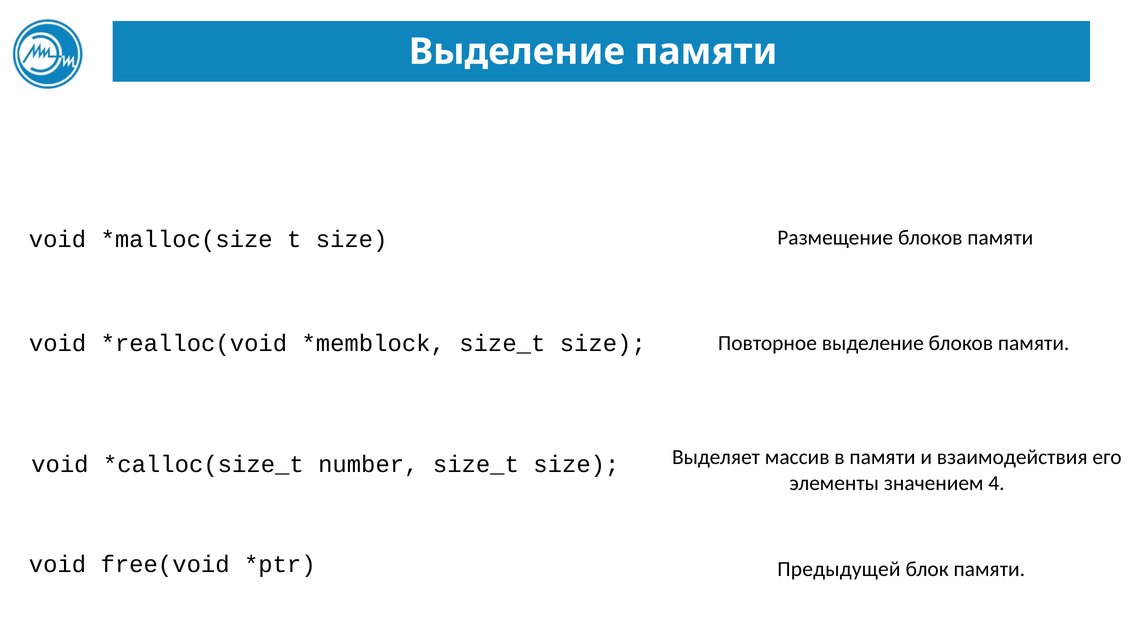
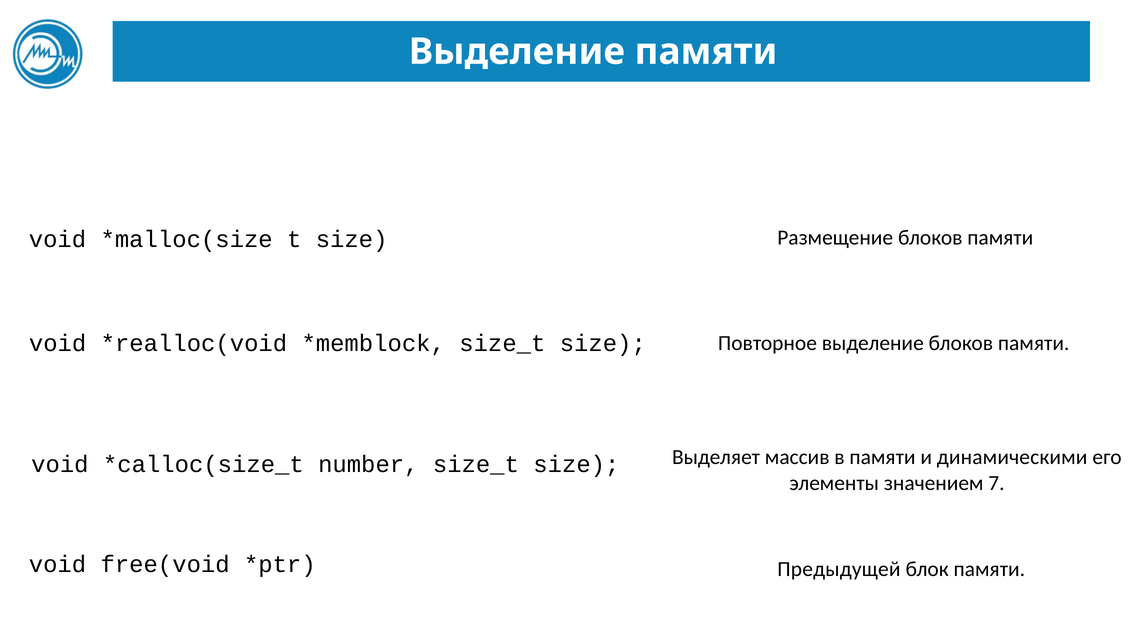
взаимодействия: взаимодействия -> динамическими (1012, 457)
4: 4 -> 7 (996, 483)
